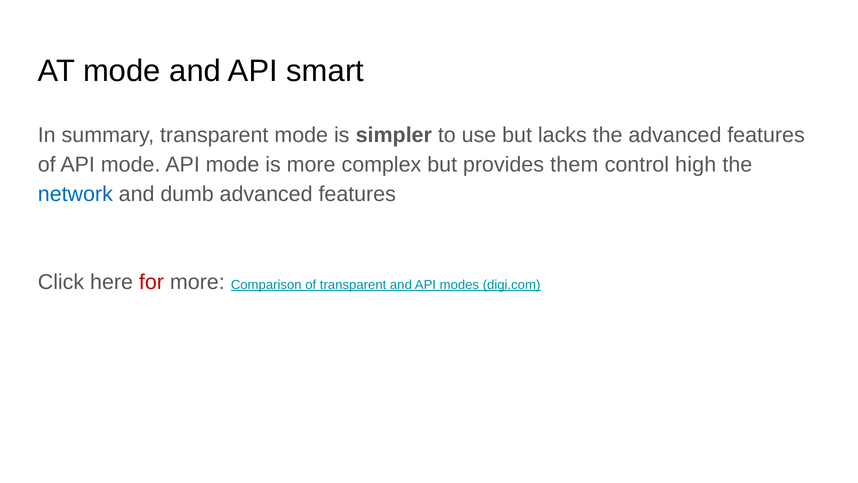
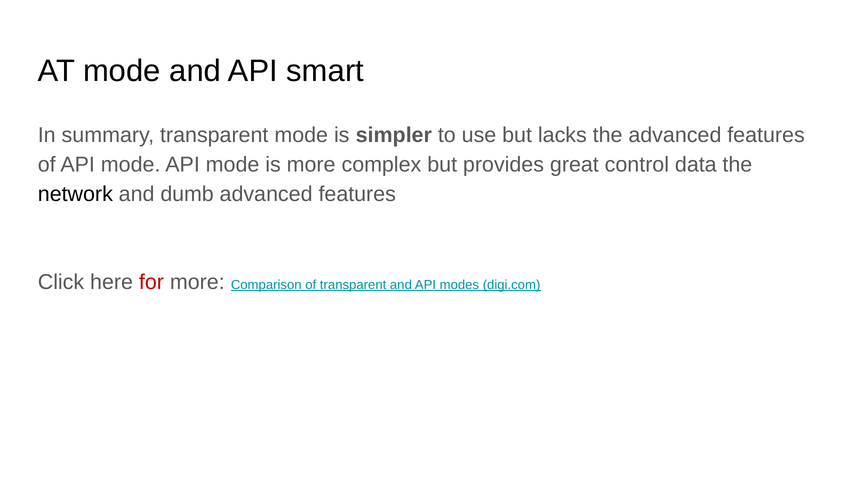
them: them -> great (574, 165)
high: high -> data (696, 165)
network colour: blue -> black (75, 194)
